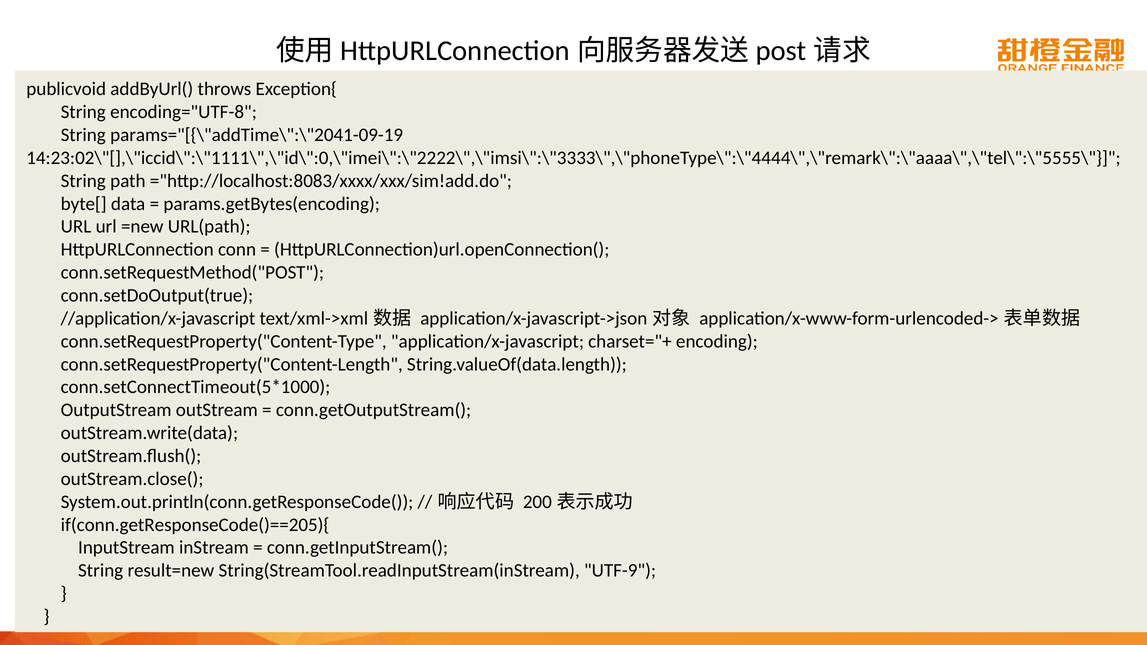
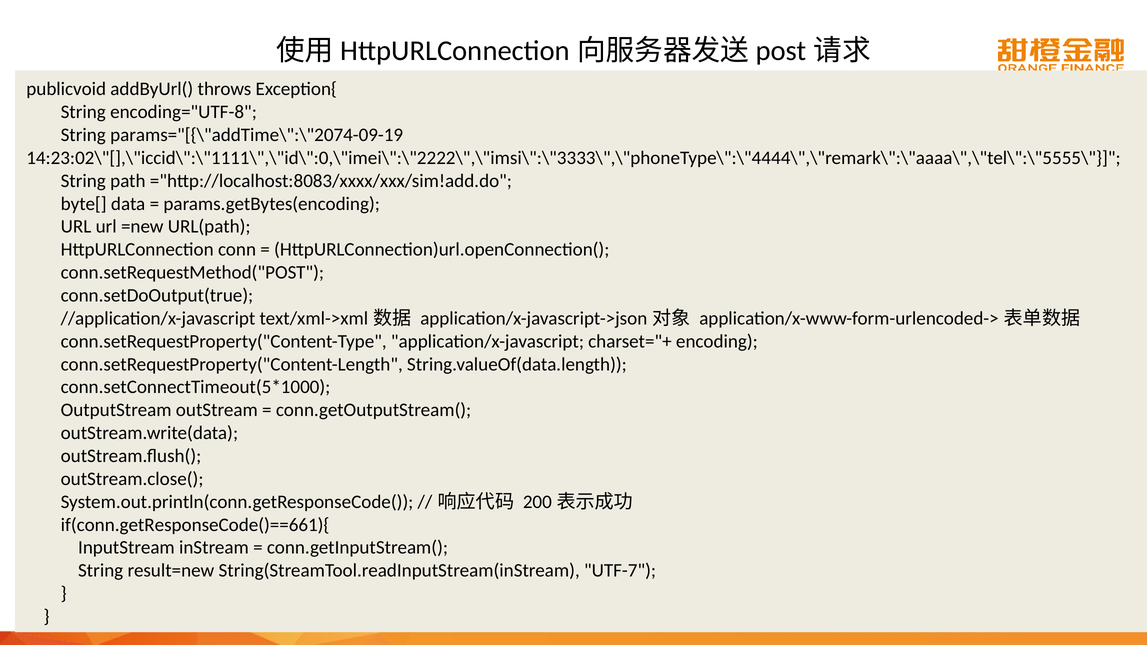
params="[{\"addTime\":\"2041-09-19: params="[{\"addTime\":\"2041-09-19 -> params="[{\"addTime\":\"2074-09-19 (257, 135)
if(conn.getResponseCode()==205){: if(conn.getResponseCode()==205){ -> if(conn.getResponseCode()==661){ (195, 525)
UTF-9: UTF-9 -> UTF-7 (620, 571)
